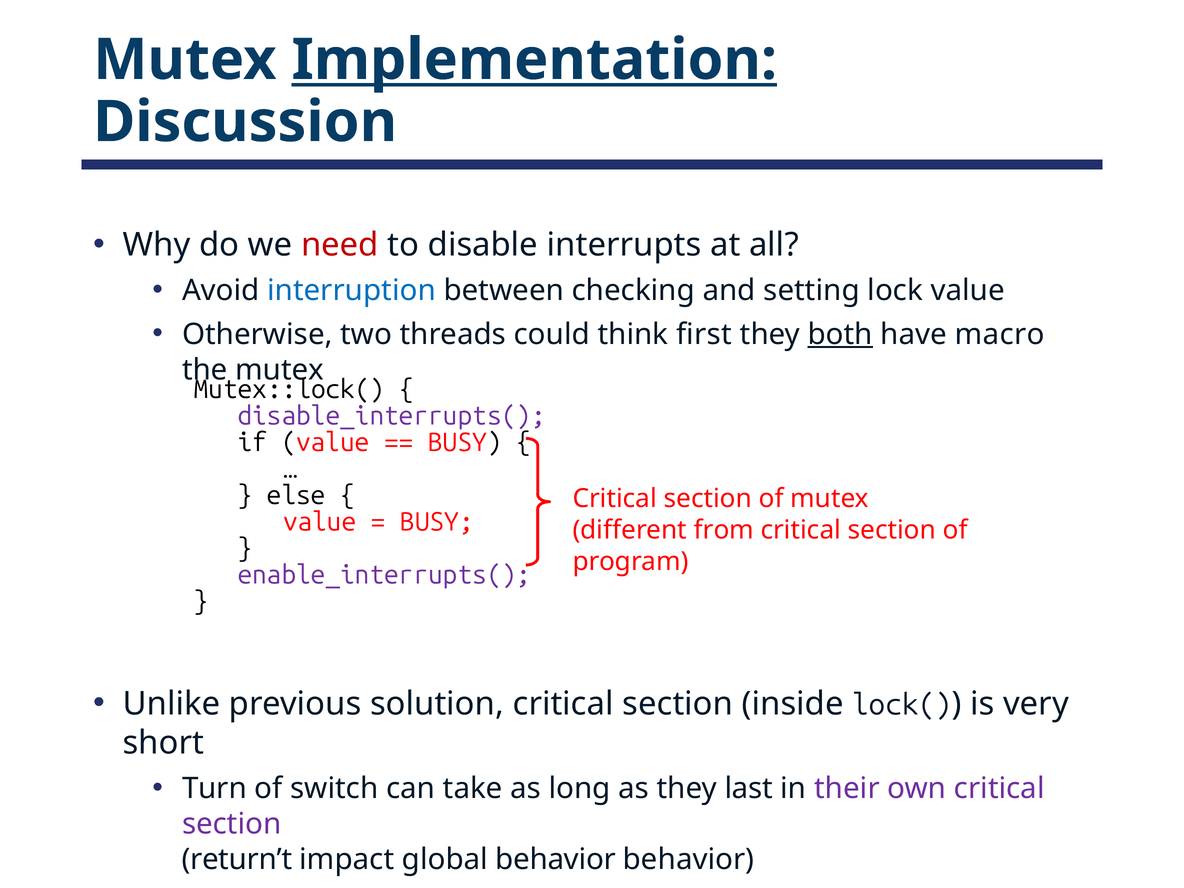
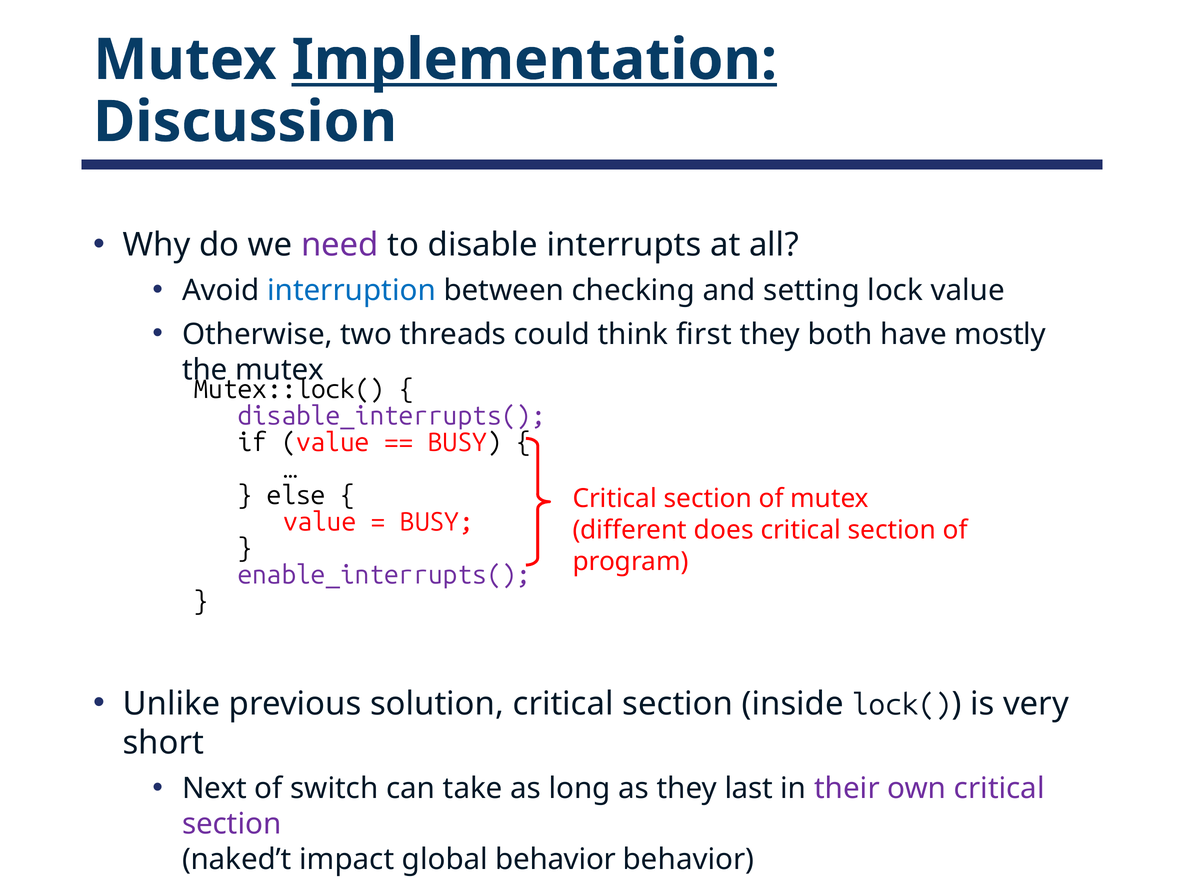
need colour: red -> purple (340, 245)
both underline: present -> none (840, 334)
macro: macro -> mostly (1000, 334)
from: from -> does (724, 530)
Turn: Turn -> Next (214, 789)
return’t: return’t -> naked’t (237, 860)
